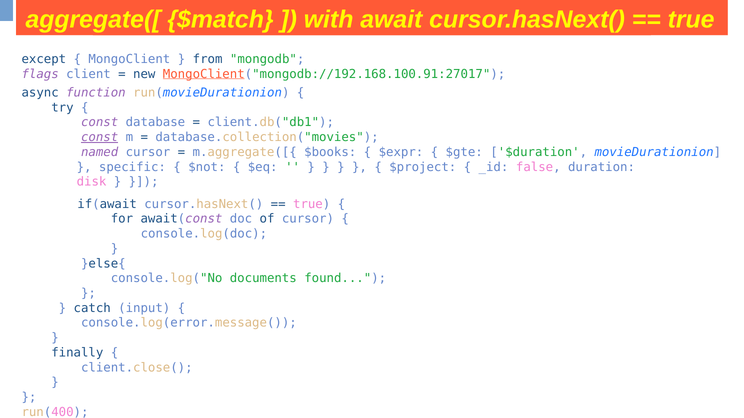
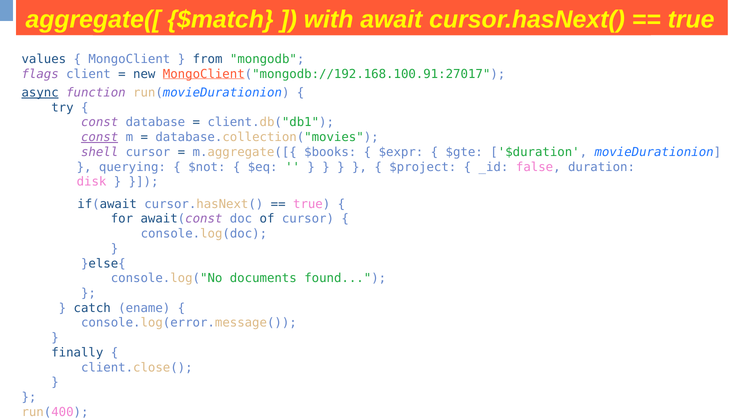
except: except -> values (44, 59)
async underline: none -> present (40, 93)
named: named -> shell (100, 152)
specific: specific -> querying (132, 167)
input: input -> ename (144, 308)
